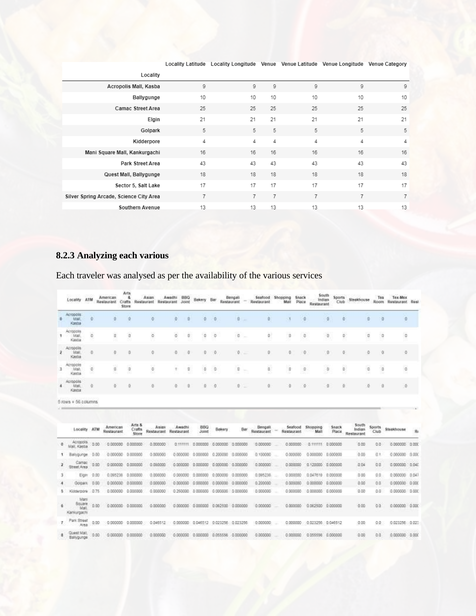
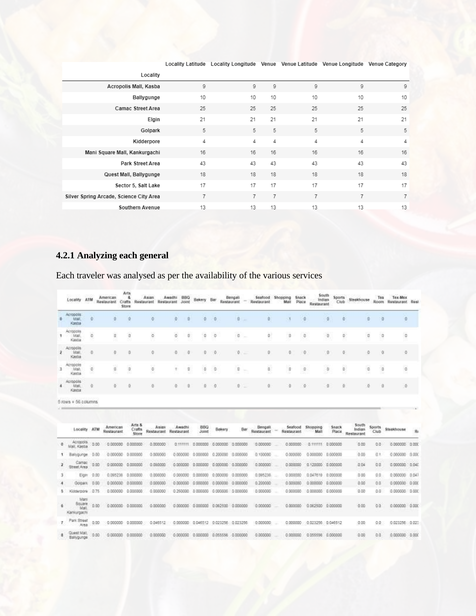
8.2.3: 8.2.3 -> 4.2.1 (65, 255)
each various: various -> general (154, 255)
